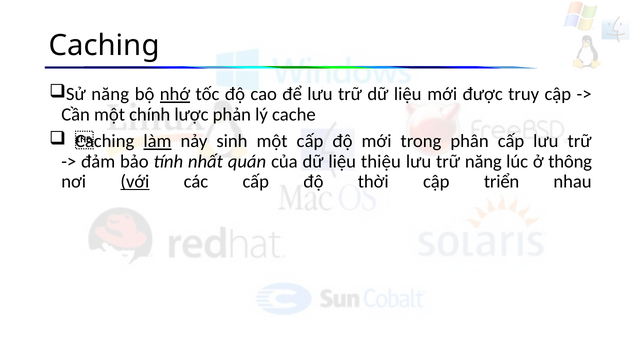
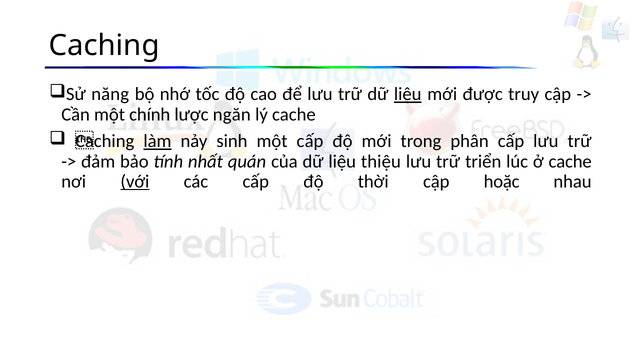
nhớ underline: present -> none (175, 94)
liệu underline: none -> present (408, 94)
phản: phản -> ngăn (232, 114)
trữ năng: năng -> triển (483, 161)
ở thông: thông -> cache (570, 161)
triển: triển -> hoặc (502, 182)
